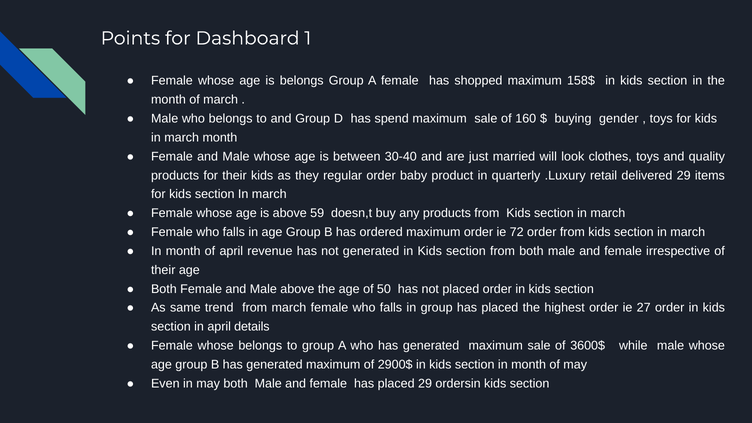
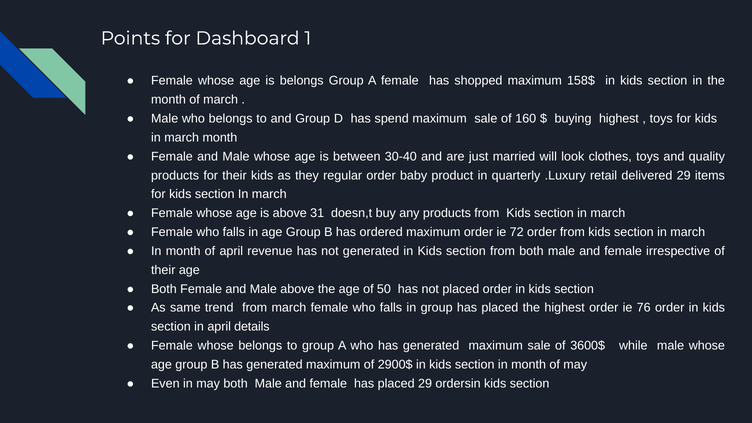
buying gender: gender -> highest (619, 119)
59: 59 -> 31 (317, 213)
27: 27 -> 76 (644, 308)
